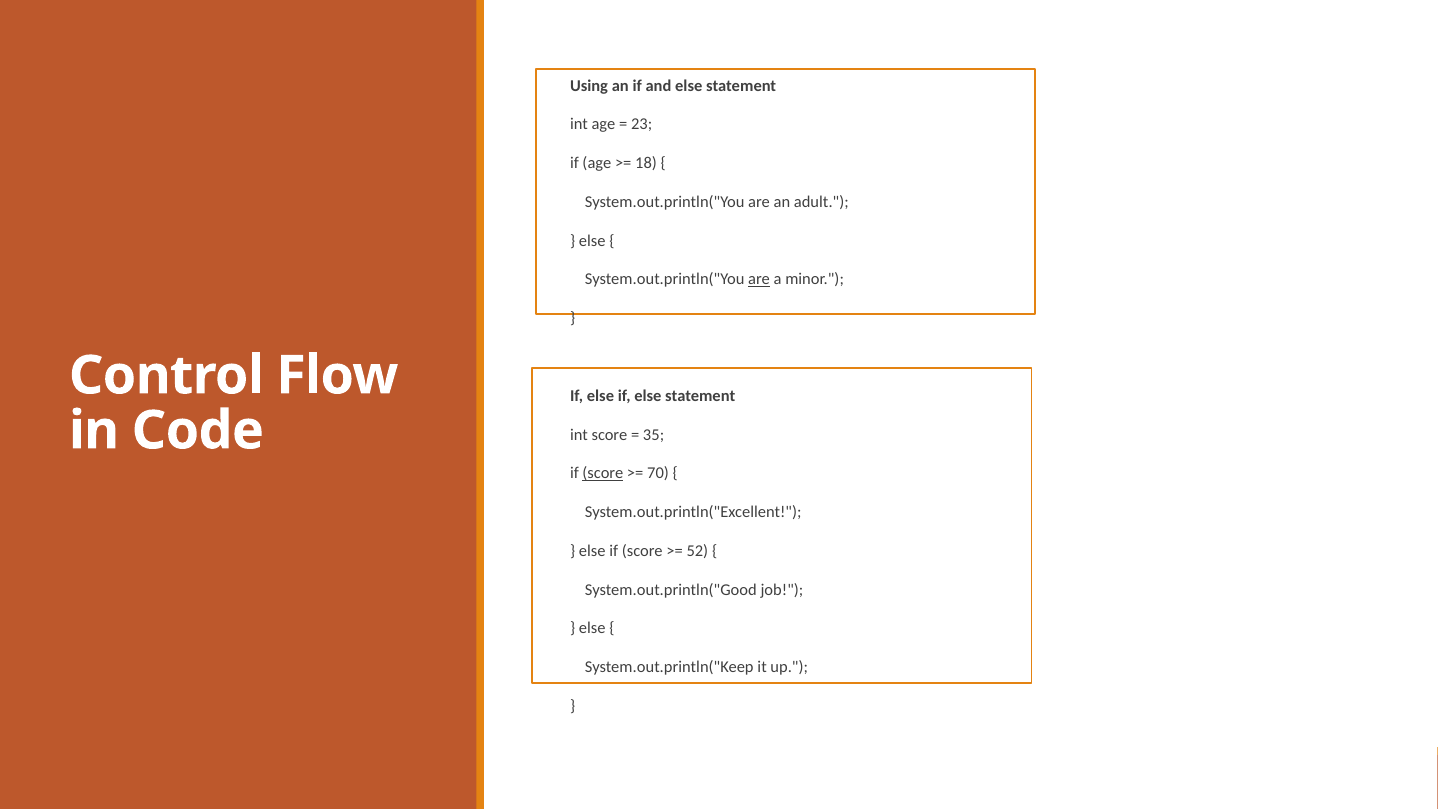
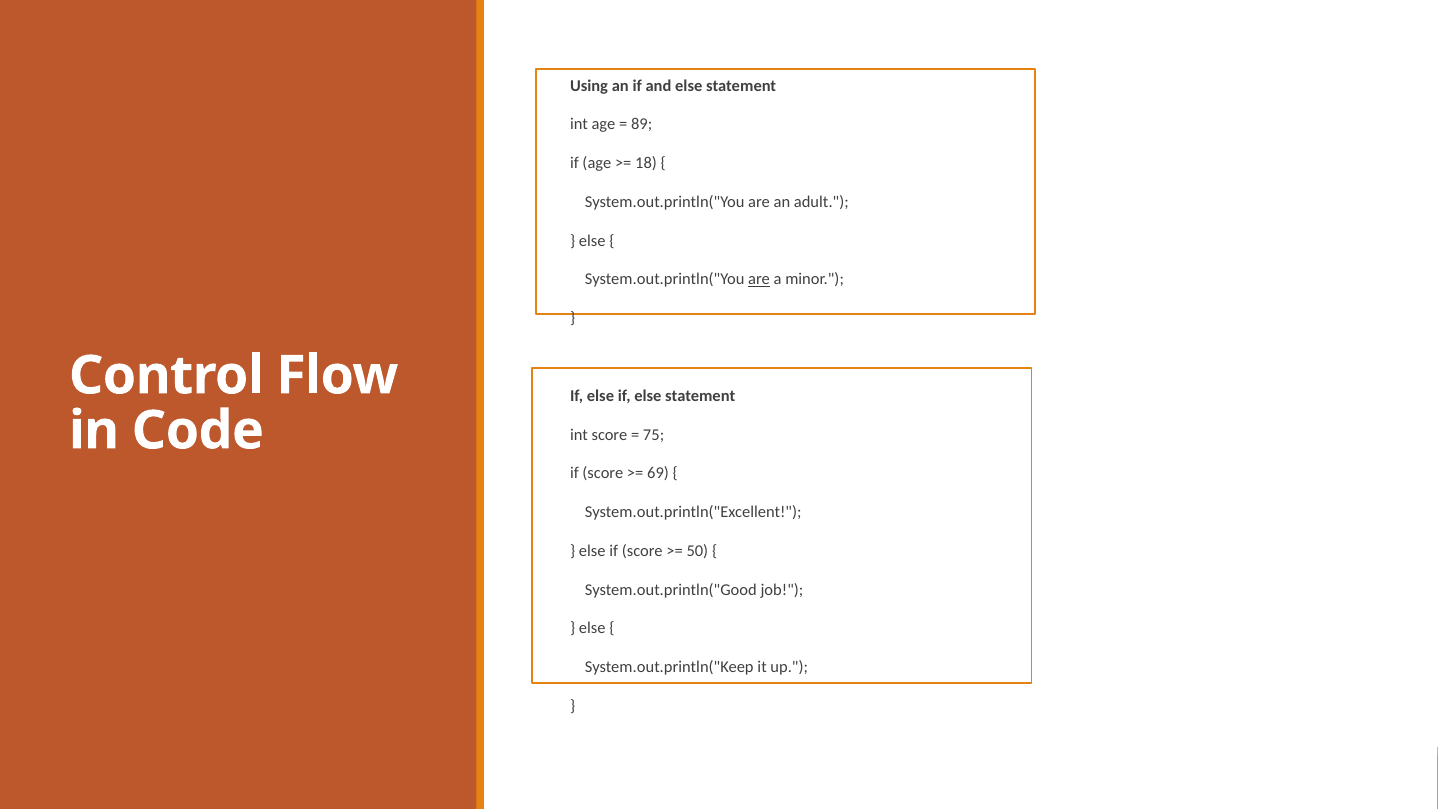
23: 23 -> 89 (642, 124)
35: 35 -> 75 (654, 435)
score underline: present -> none (603, 473)
70: 70 -> 69 (658, 473)
52: 52 -> 50 (697, 551)
